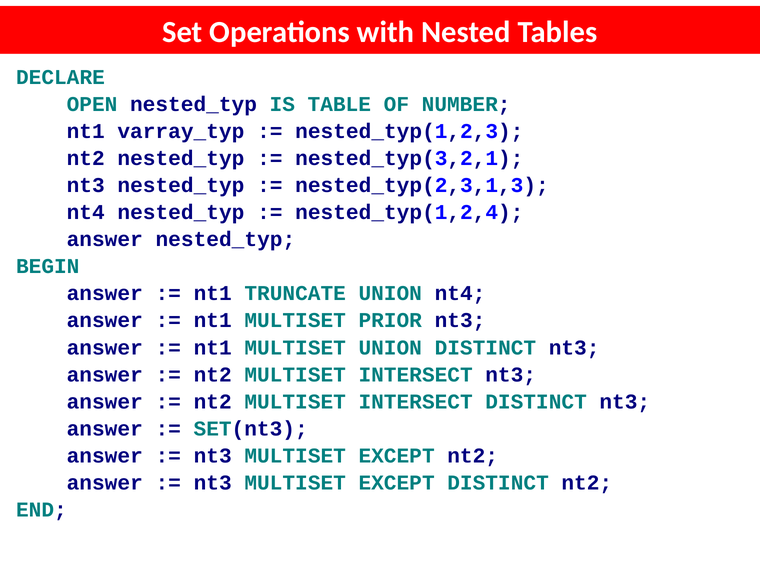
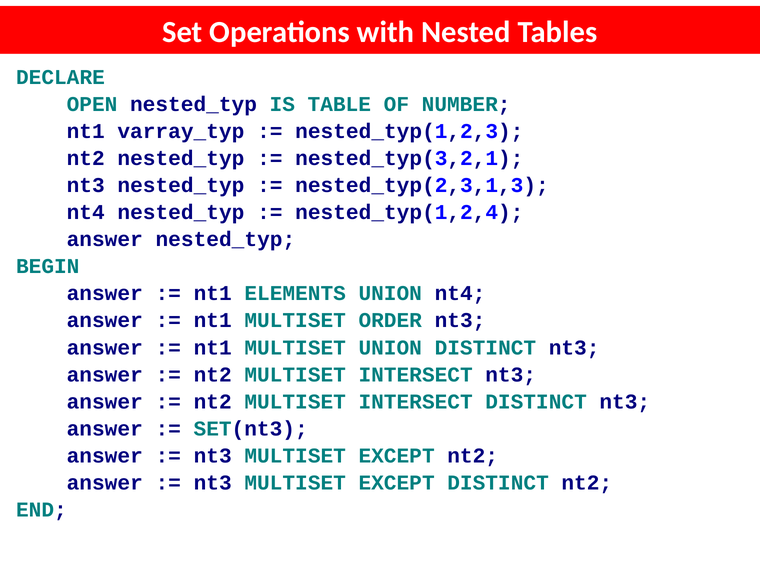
TRUNCATE: TRUNCATE -> ELEMENTS (295, 293)
PRIOR: PRIOR -> ORDER (390, 321)
